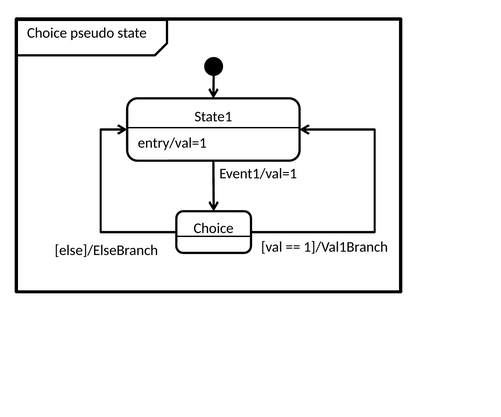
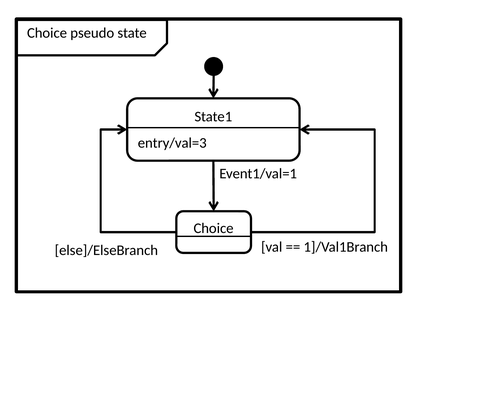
entry/val=1: entry/val=1 -> entry/val=3 (172, 143)
